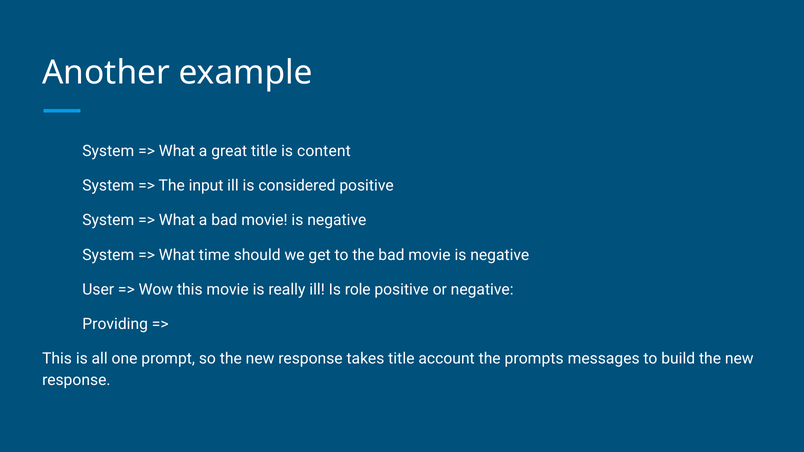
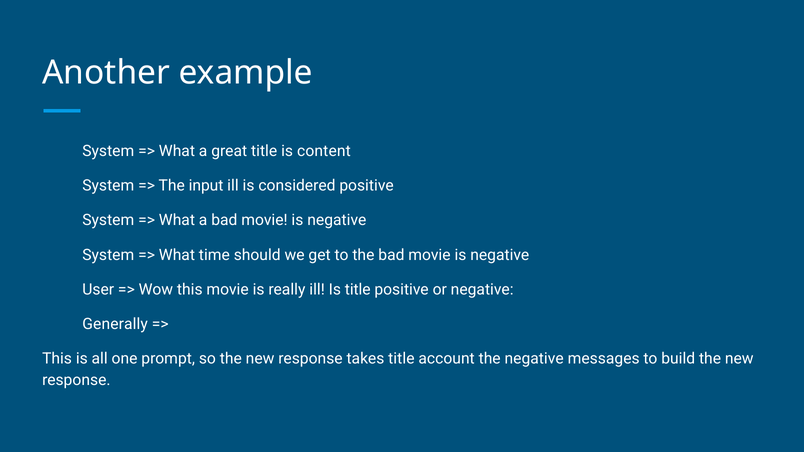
Is role: role -> title (358, 290)
Providing: Providing -> Generally (115, 324)
the prompts: prompts -> negative (534, 359)
